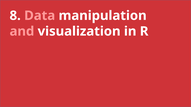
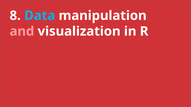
Data colour: pink -> light blue (40, 16)
